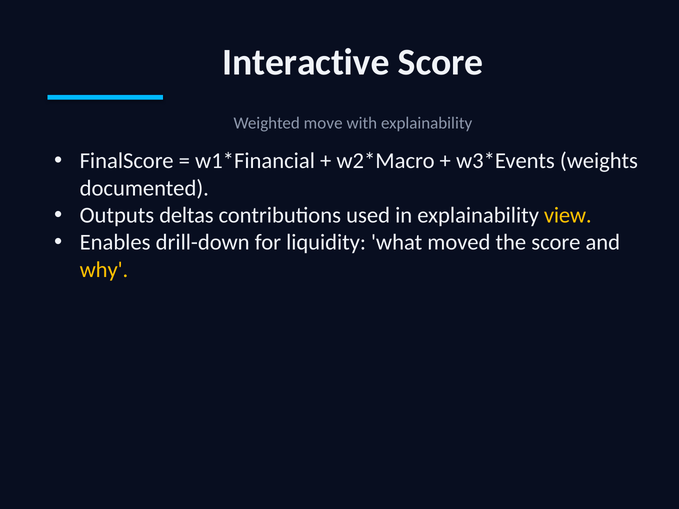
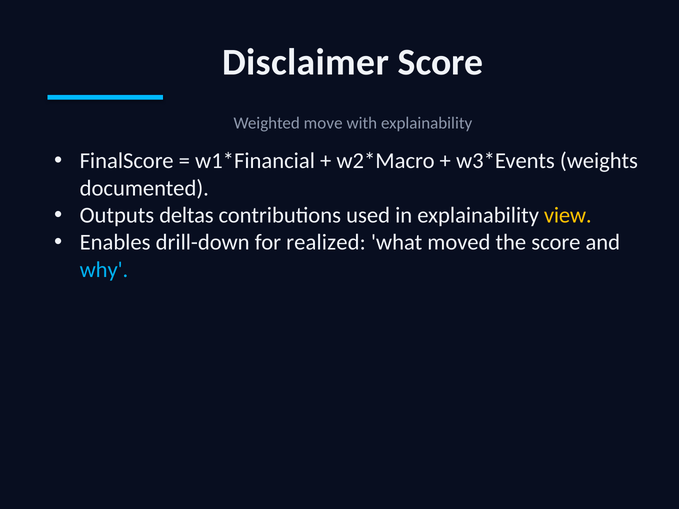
Interactive: Interactive -> Disclaimer (306, 63)
liquidity: liquidity -> realized (326, 243)
why colour: yellow -> light blue (104, 270)
